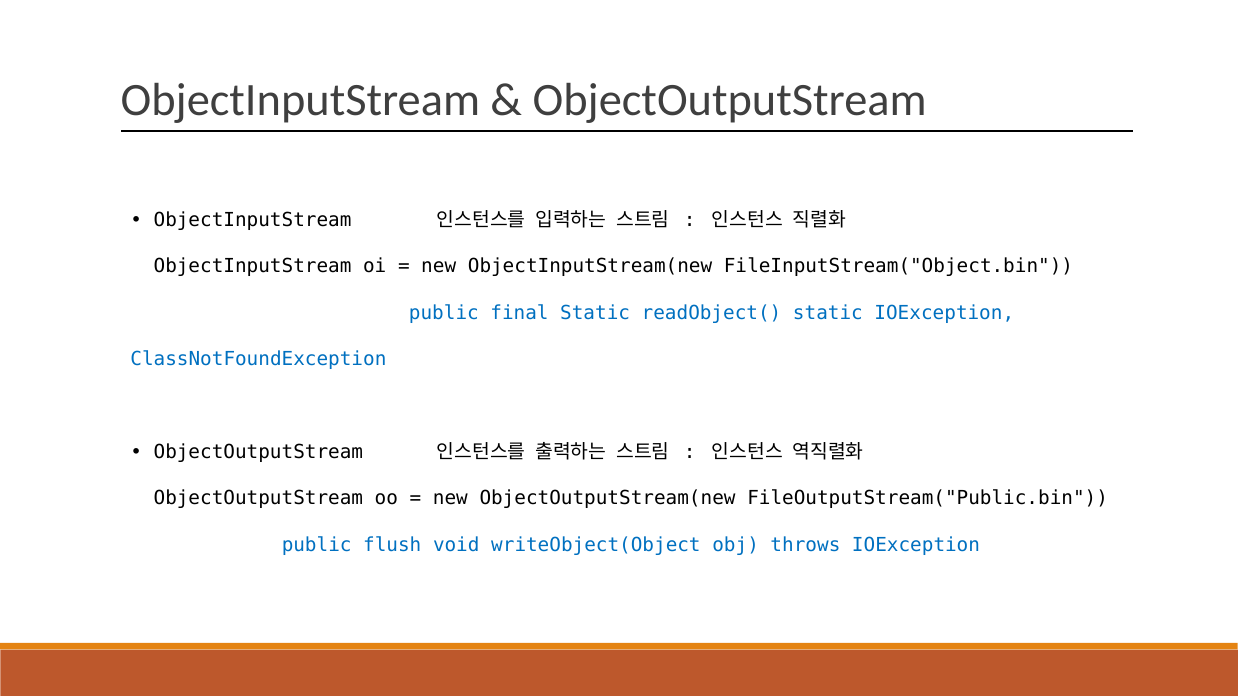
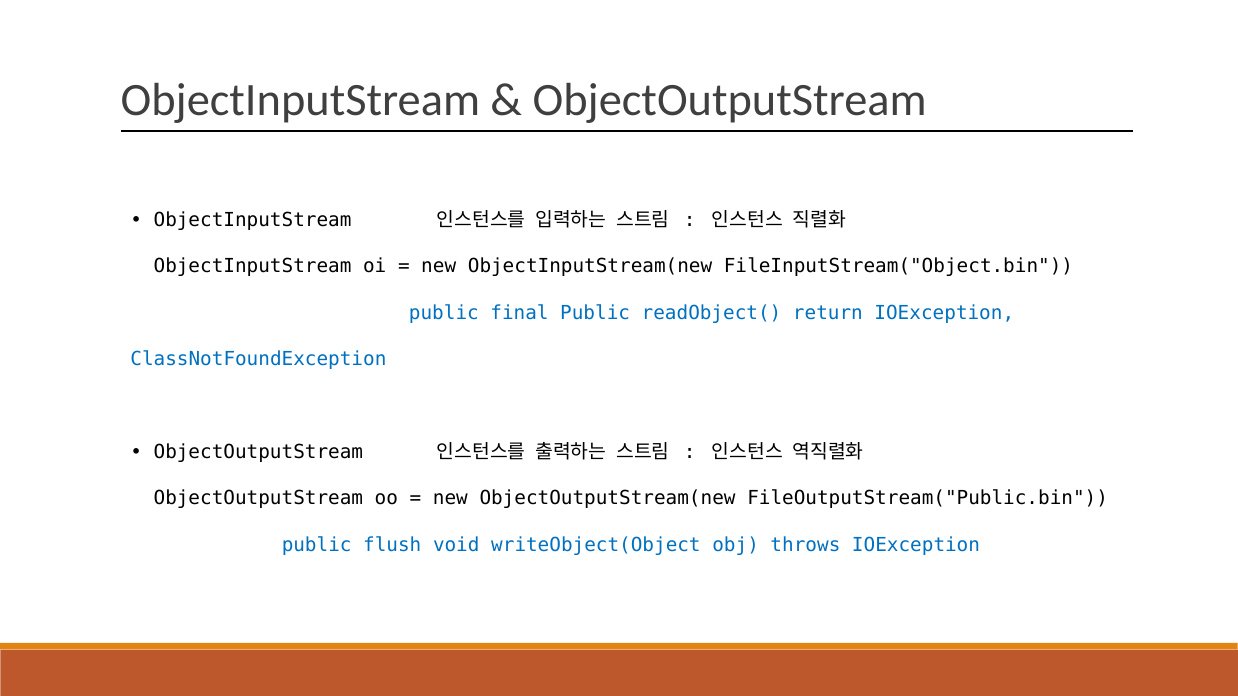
final Static: Static -> Public (595, 313)
readObject( static: static -> return (828, 313)
